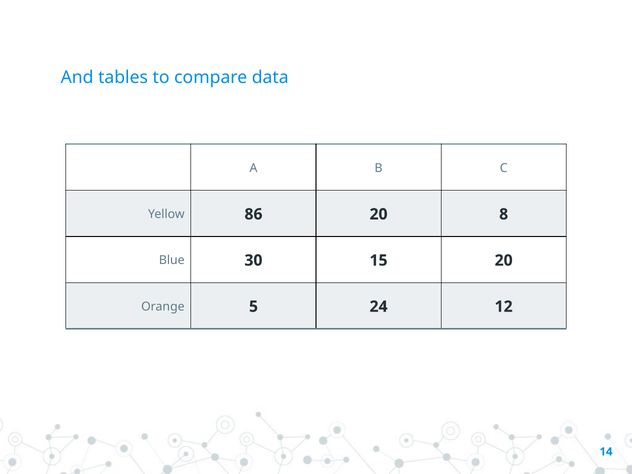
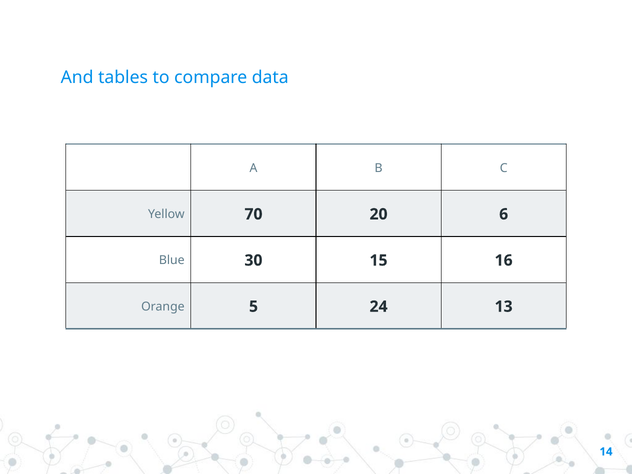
86: 86 -> 70 (253, 214)
8: 8 -> 6 (504, 214)
15 20: 20 -> 16 (504, 260)
12: 12 -> 13 (504, 307)
